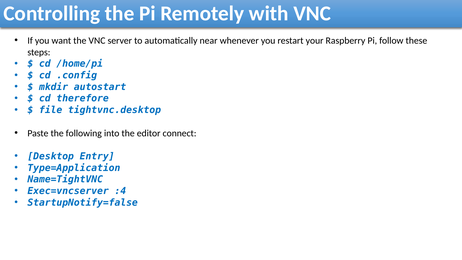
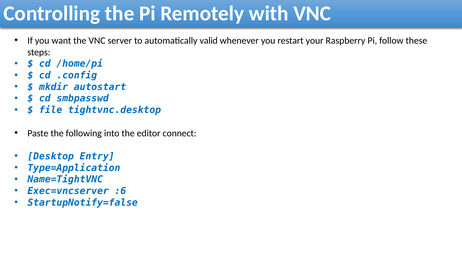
near: near -> valid (209, 41)
therefore: therefore -> smbpasswd (83, 98)
:4: :4 -> :6 (120, 191)
